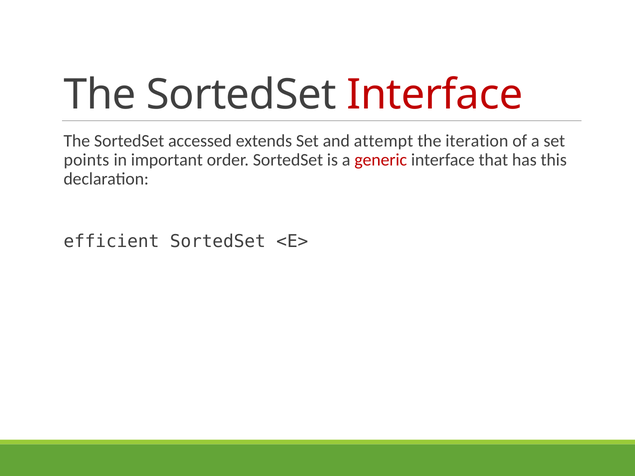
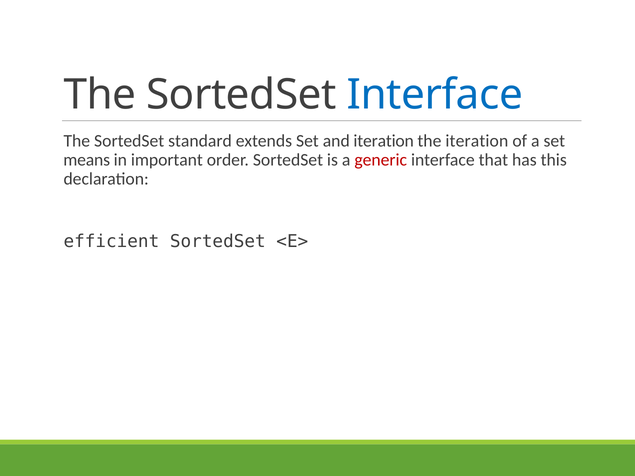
Interface colour: red -> blue (435, 95)
accessed: accessed -> standard (200, 141)
and attempt: attempt -> iteration (384, 141)
points: points -> means (87, 160)
